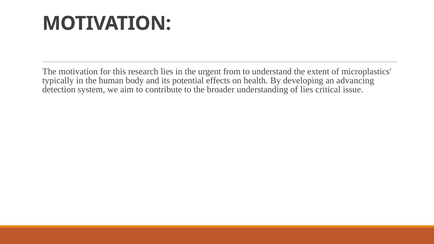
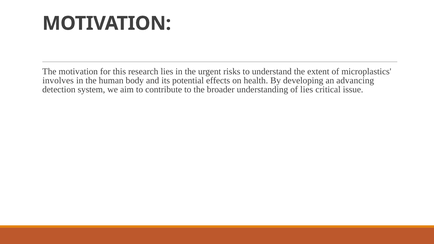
from: from -> risks (232, 72)
typically: typically -> involves (58, 81)
